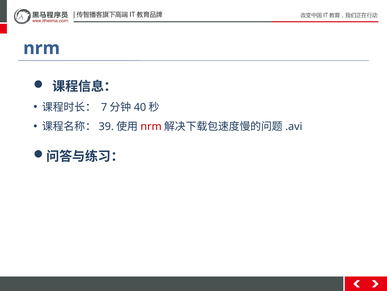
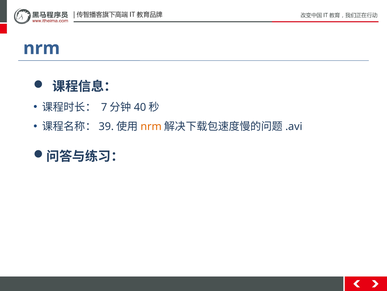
nrm colour: red -> orange (151, 126)
